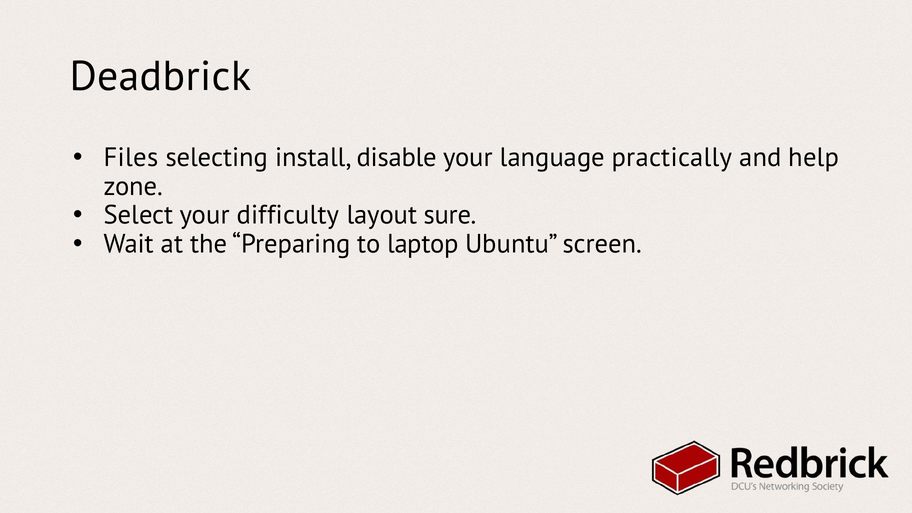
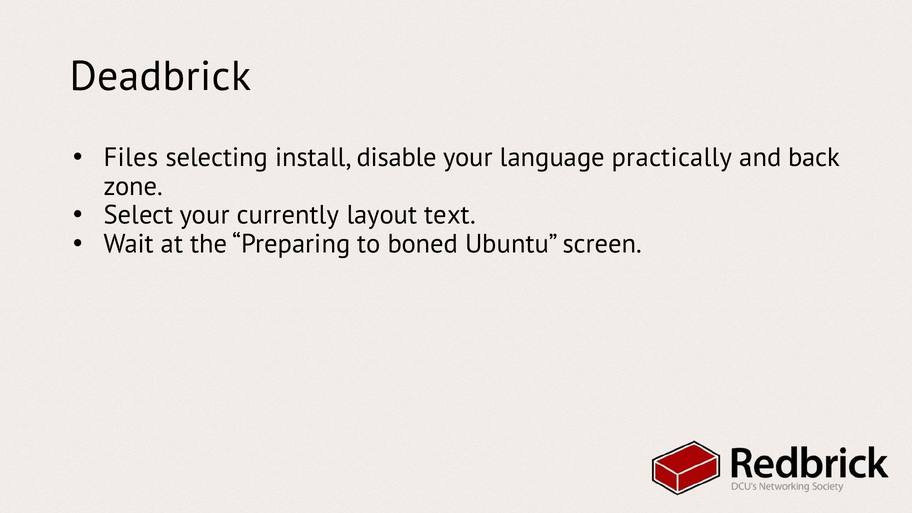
help: help -> back (814, 158)
difficulty: difficulty -> currently (288, 215)
sure: sure -> text (450, 215)
laptop: laptop -> boned (423, 244)
